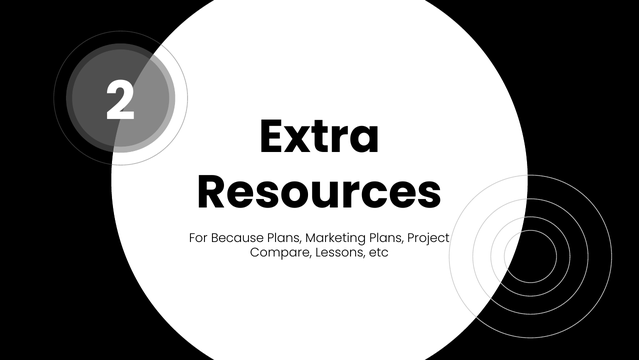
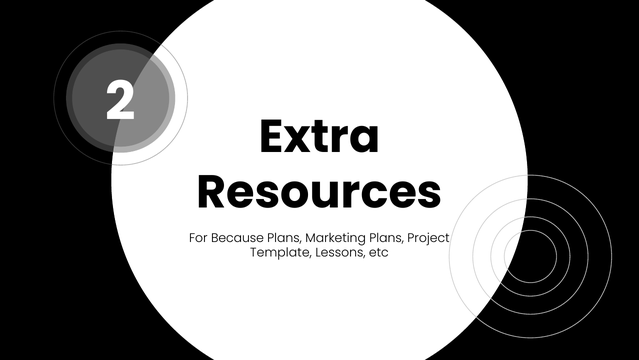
Compare: Compare -> Template (281, 252)
